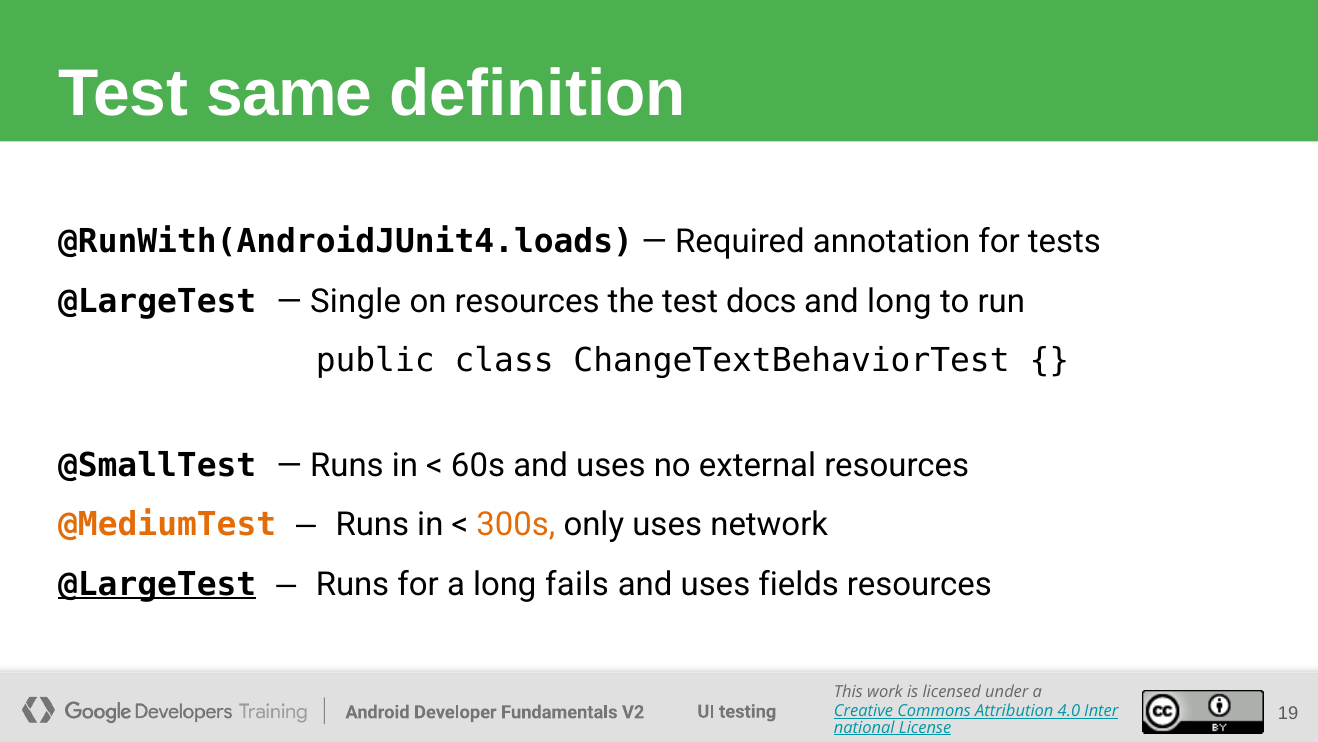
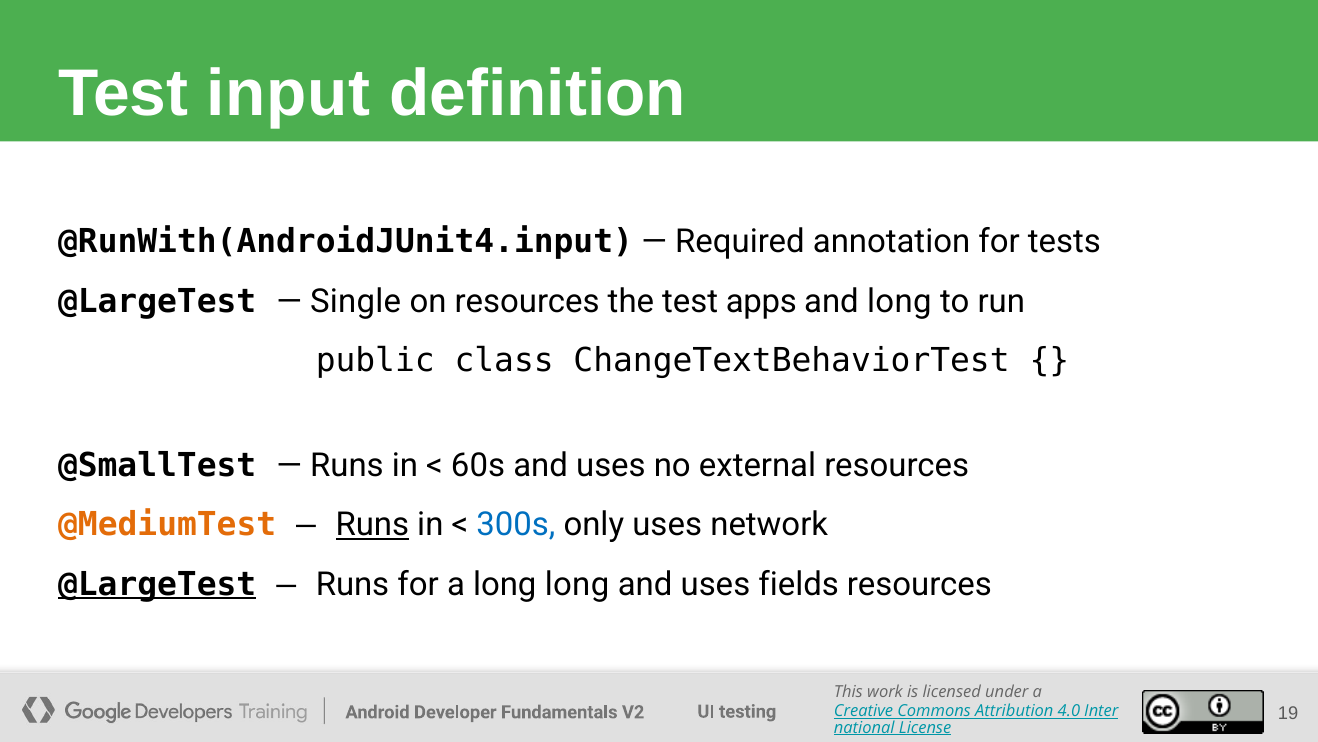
same: same -> input (289, 94)
@RunWith(AndroidJUnit4.loads: @RunWith(AndroidJUnit4.loads -> @RunWith(AndroidJUnit4.input (346, 242)
docs: docs -> apps (761, 301)
Runs underline: none -> present (372, 524)
300s colour: orange -> blue (516, 524)
long fails: fails -> long (577, 584)
